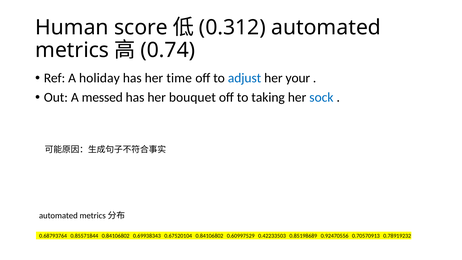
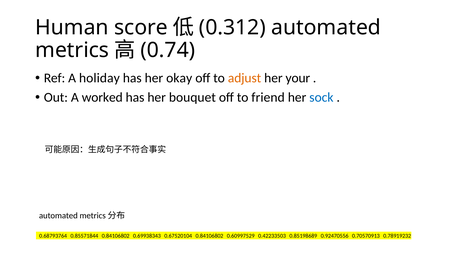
time: time -> okay (179, 78)
adjust colour: blue -> orange (245, 78)
messed: messed -> worked (102, 97)
taking: taking -> friend (268, 97)
